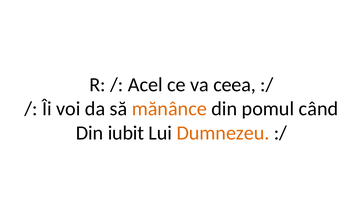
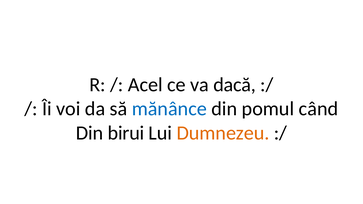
ceea: ceea -> dacă (235, 85)
mănânce colour: orange -> blue (169, 109)
iubit: iubit -> birui (126, 133)
